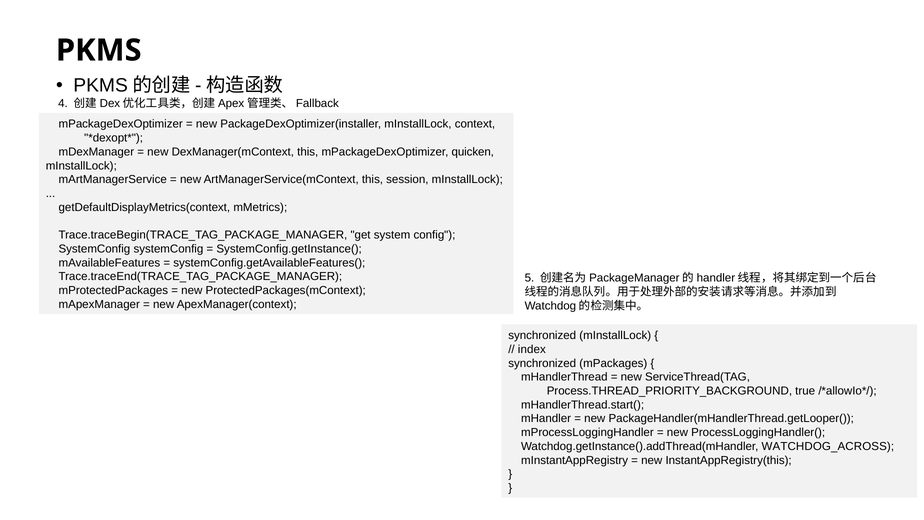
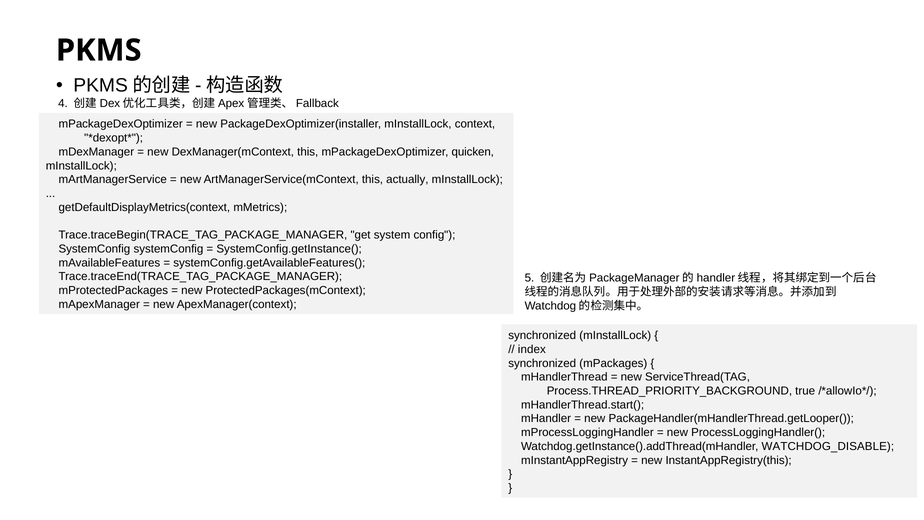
session: session -> actually (407, 180)
WATCHDOG_ACROSS: WATCHDOG_ACROSS -> WATCHDOG_DISABLE (828, 446)
